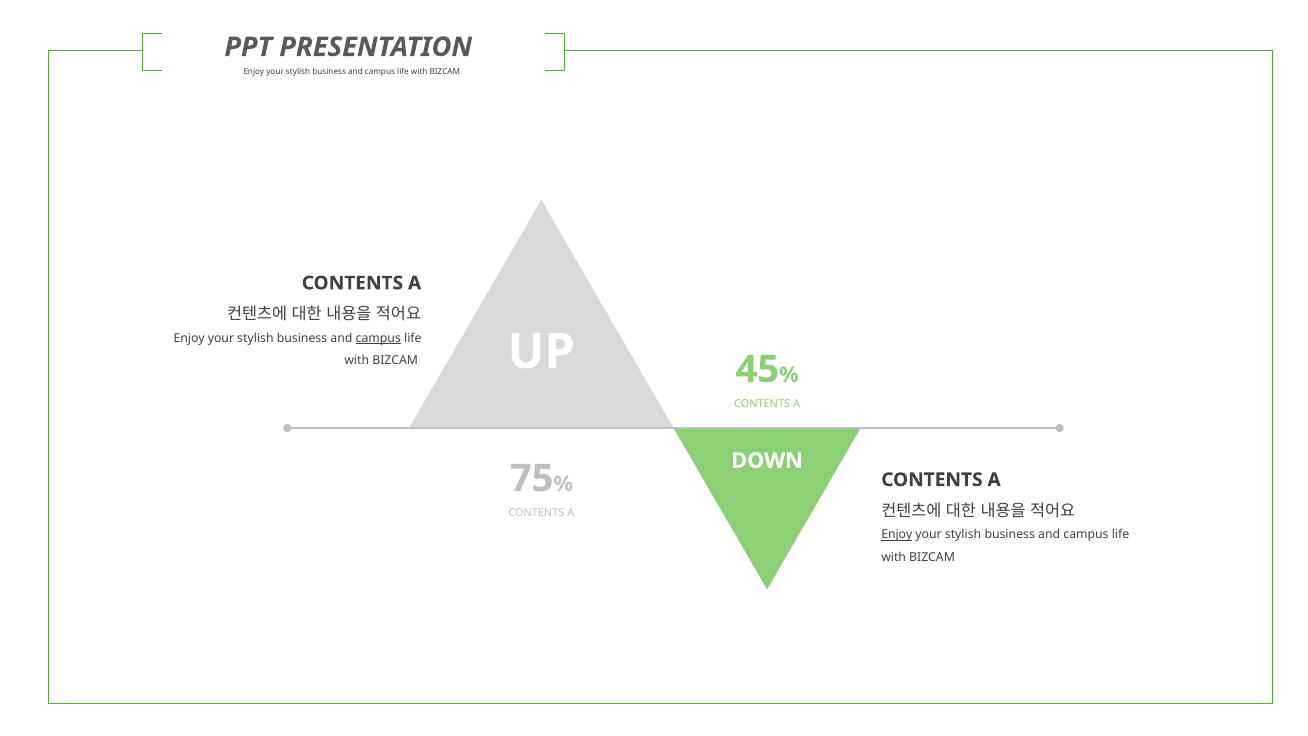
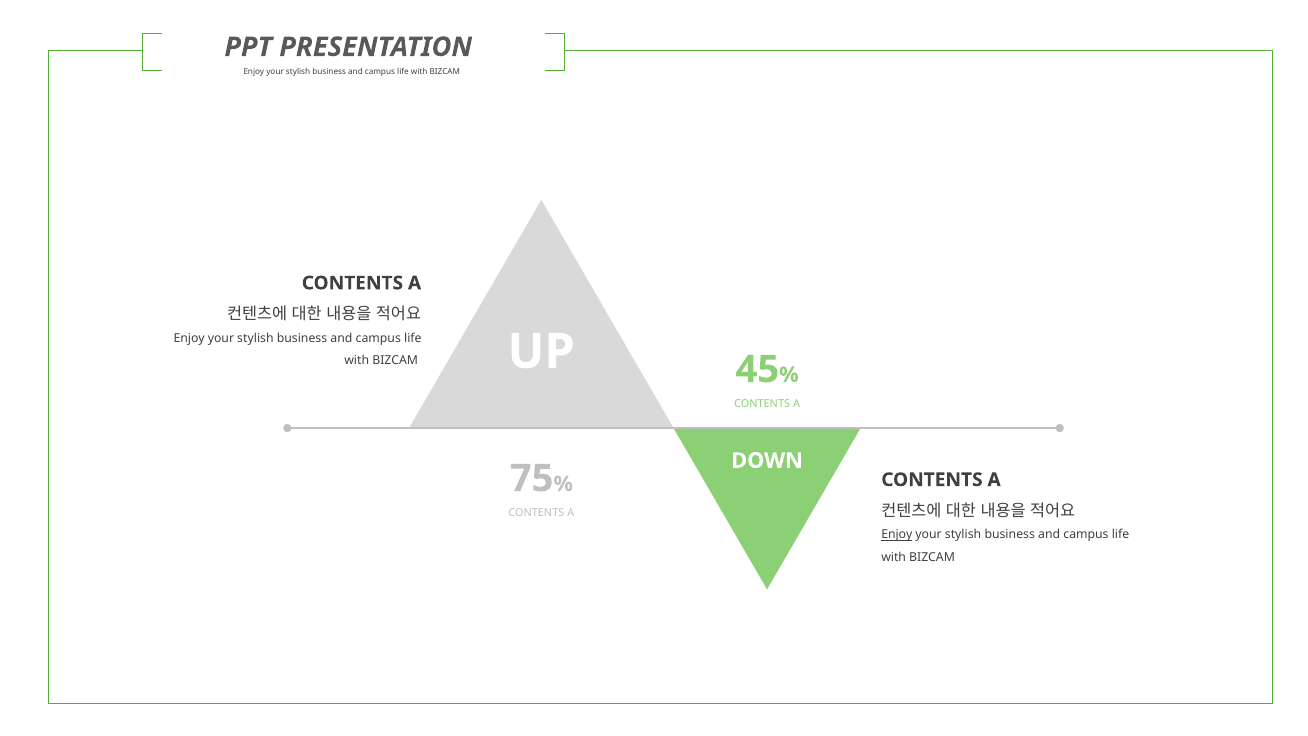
campus underline: present -> none (378, 338)
